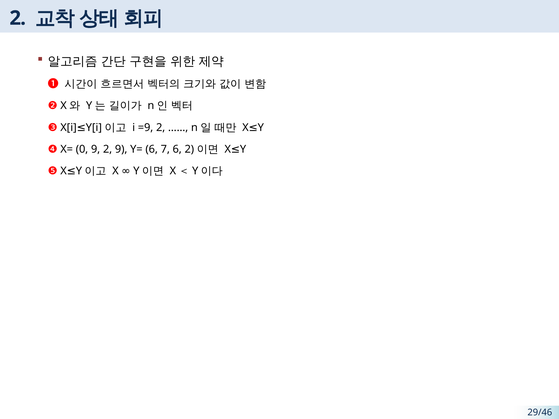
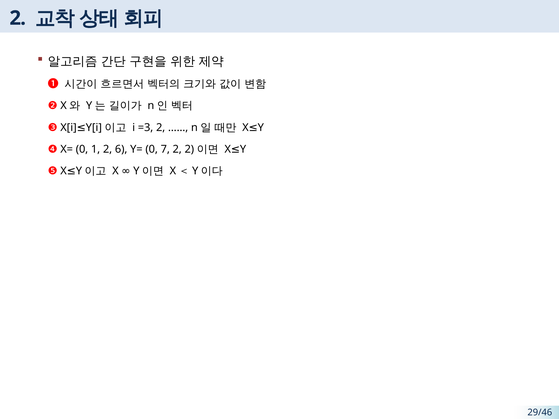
=9: =9 -> =3 (146, 128)
0 9: 9 -> 1 (96, 149)
2 9: 9 -> 6 (121, 149)
Y= 6: 6 -> 0 (152, 149)
7 6: 6 -> 2 (177, 149)
